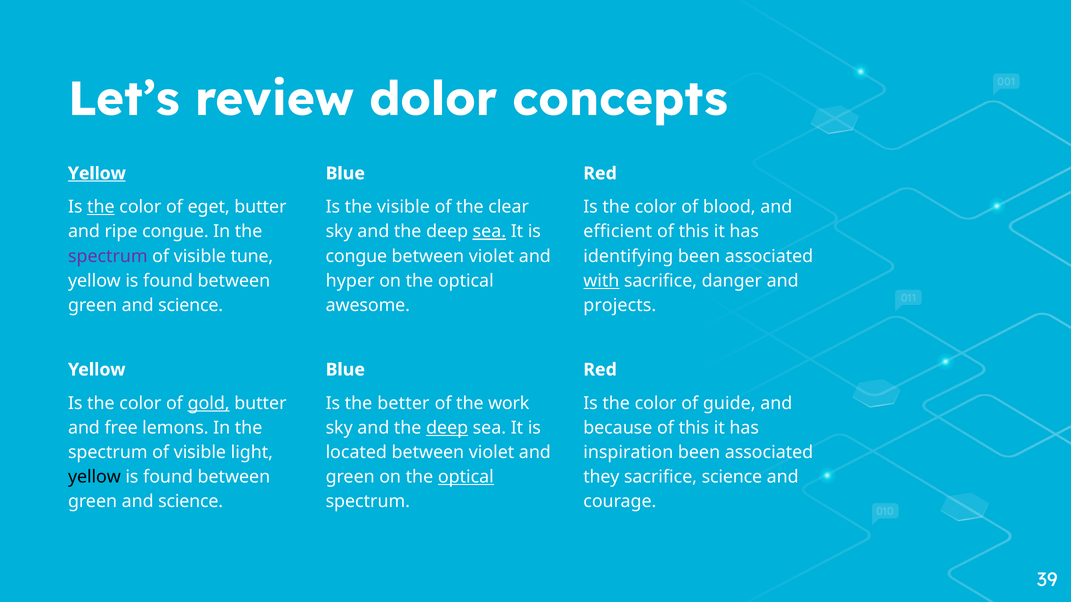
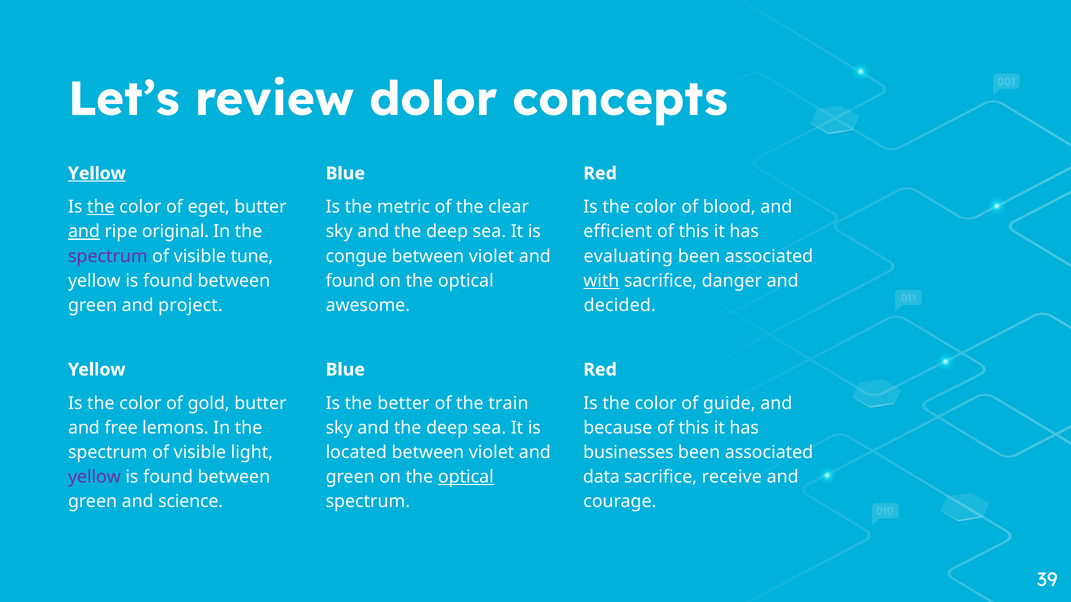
the visible: visible -> metric (404, 207)
and underline: none -> present (84, 232)
ripe congue: congue -> original (175, 232)
sea underline: present -> none (489, 232)
identifying: identifying -> evaluating (628, 256)
hyper: hyper -> found (350, 281)
science: science -> project (190, 306)
projects: projects -> decided (620, 306)
gold underline: present -> none (209, 403)
work: work -> train (509, 403)
deep underline: present -> none (447, 428)
inspiration: inspiration -> businesses (628, 453)
yellow colour: black -> purple (94, 477)
they: they -> data (601, 477)
sacrifice science: science -> receive (732, 477)
